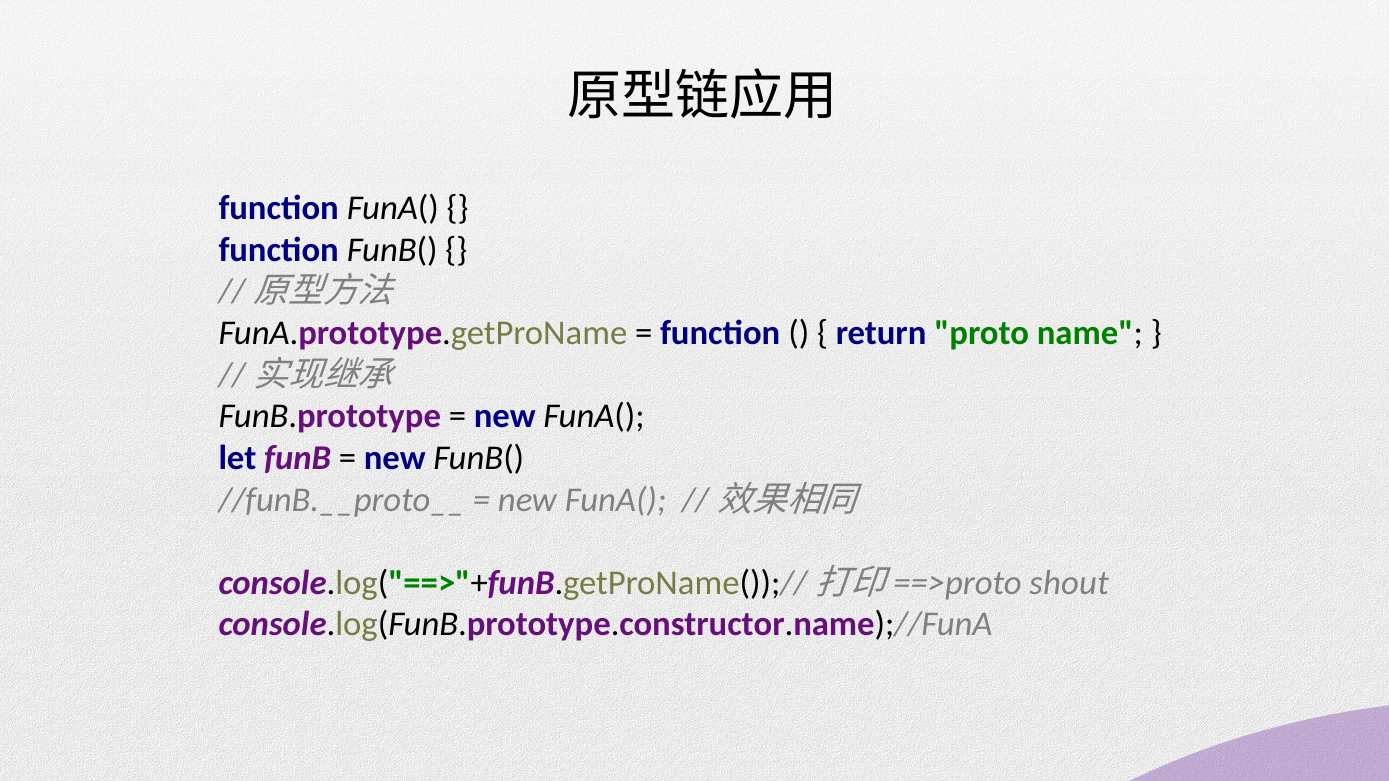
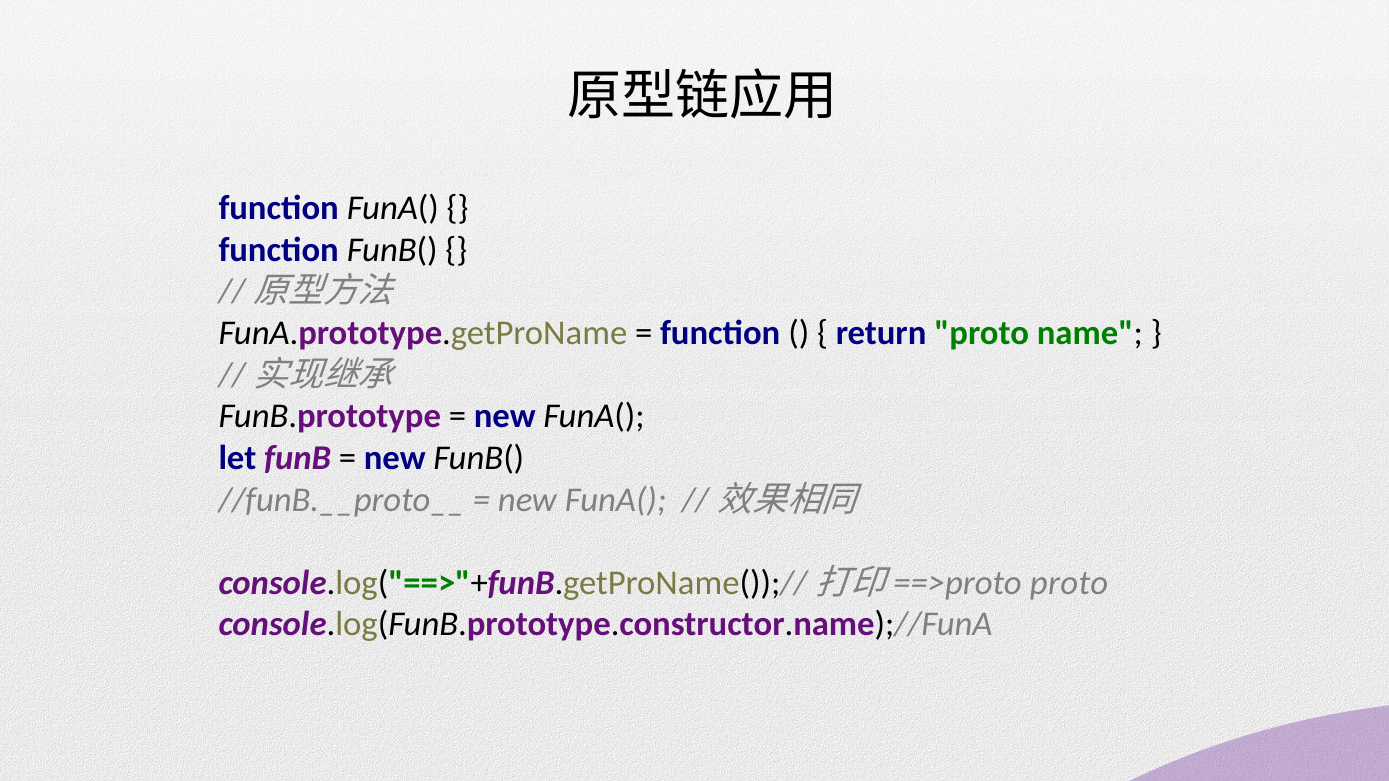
shout: shout -> proto (1069, 583)
